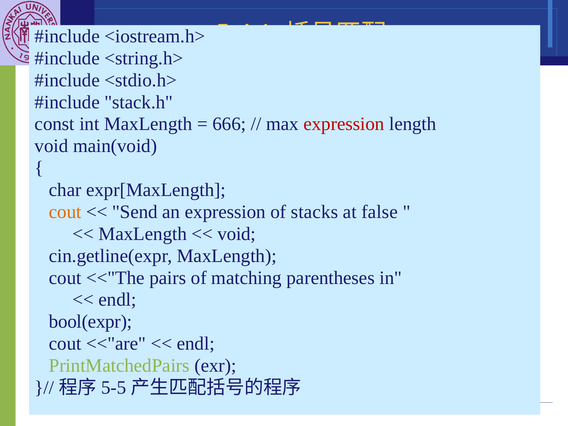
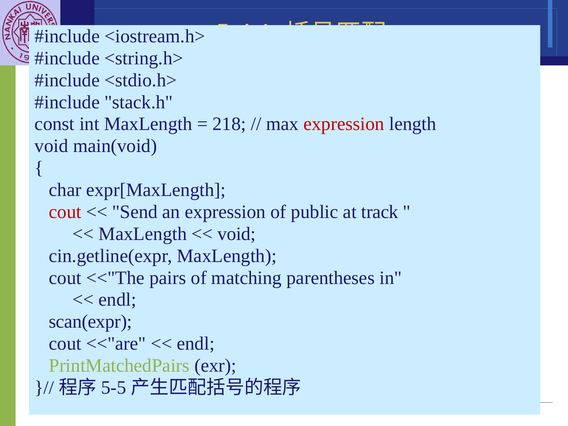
666: 666 -> 218 (229, 124)
cout colour: orange -> red (65, 212)
stacks: stacks -> public (315, 212)
false: false -> track (380, 212)
bool(expr: bool(expr -> scan(expr (90, 322)
